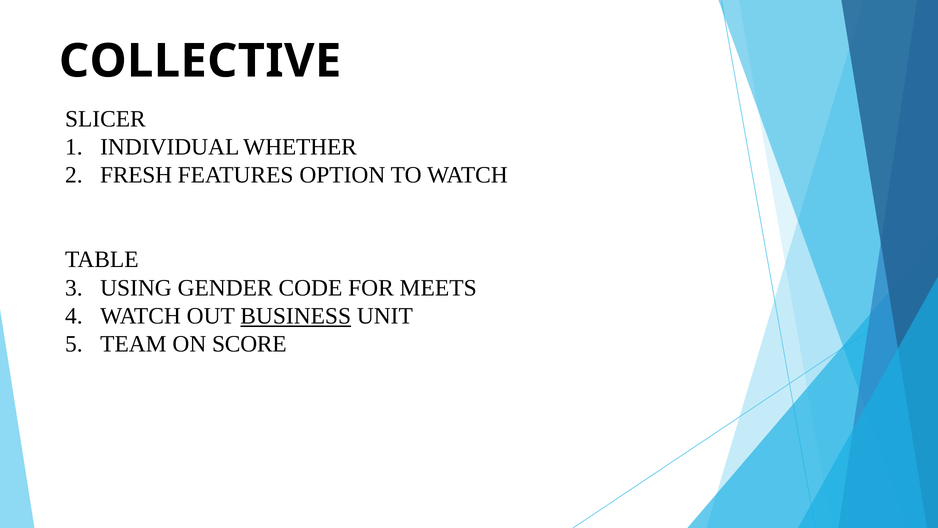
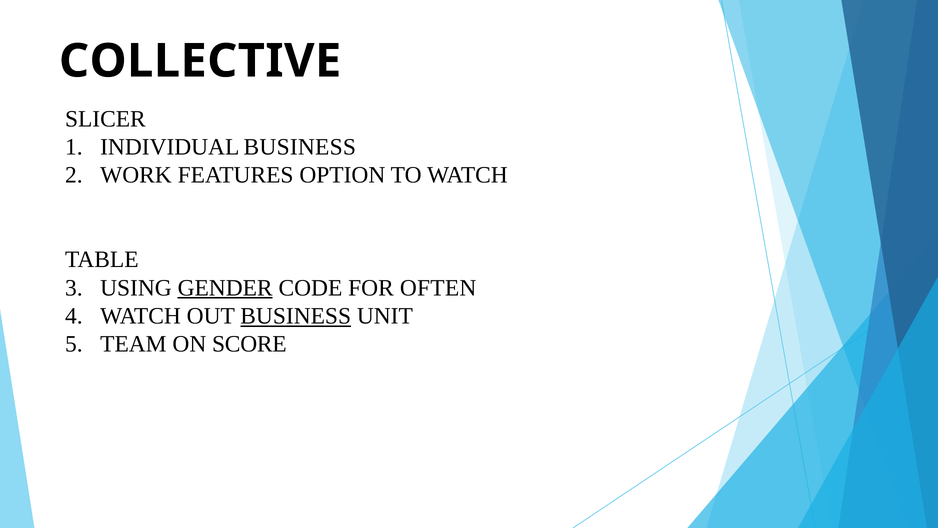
INDIVIDUAL WHETHER: WHETHER -> BUSINESS (300, 147)
FRESH: FRESH -> WORK (136, 175)
GENDER underline: none -> present (225, 288)
MEETS: MEETS -> OFTEN (438, 288)
